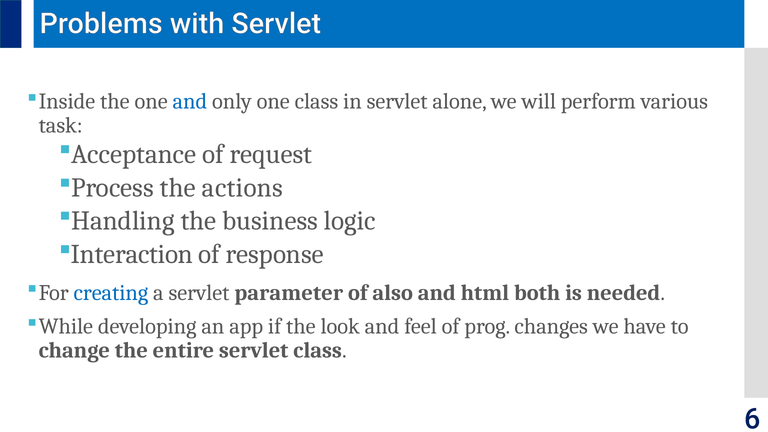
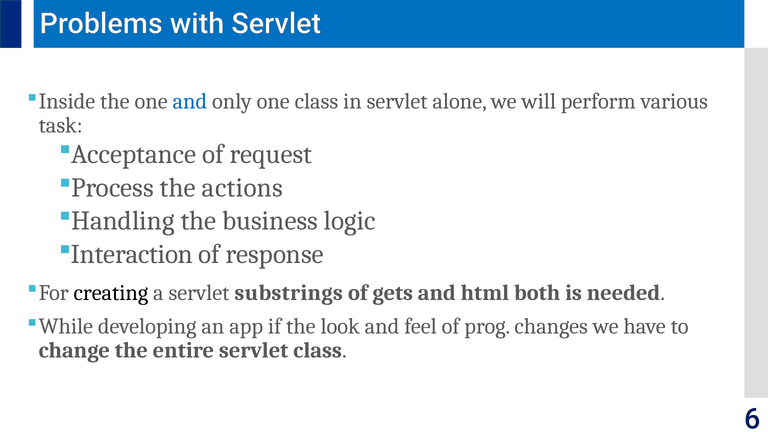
creating colour: blue -> black (111, 293)
parameter: parameter -> substrings (289, 293)
also: also -> gets (393, 293)
